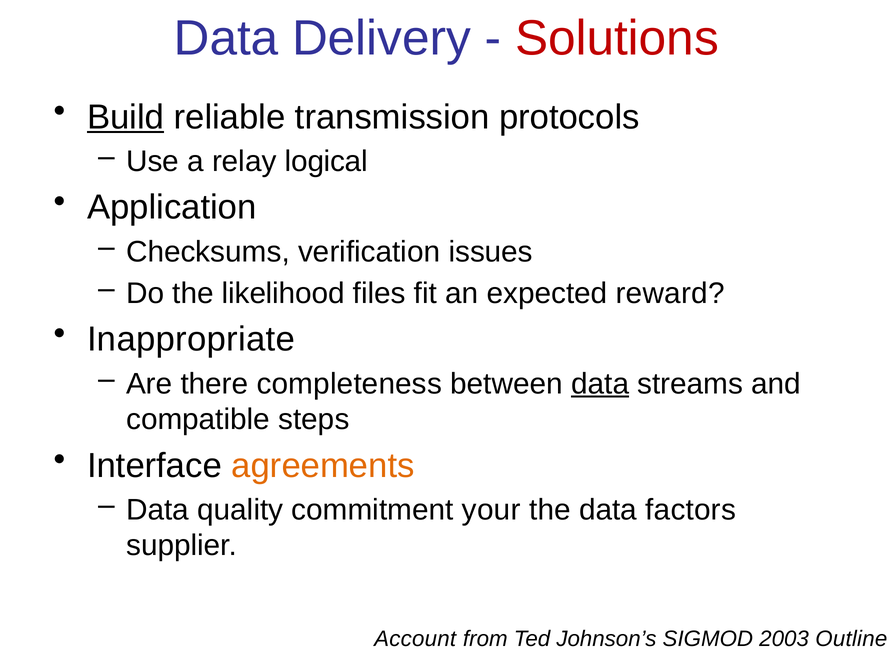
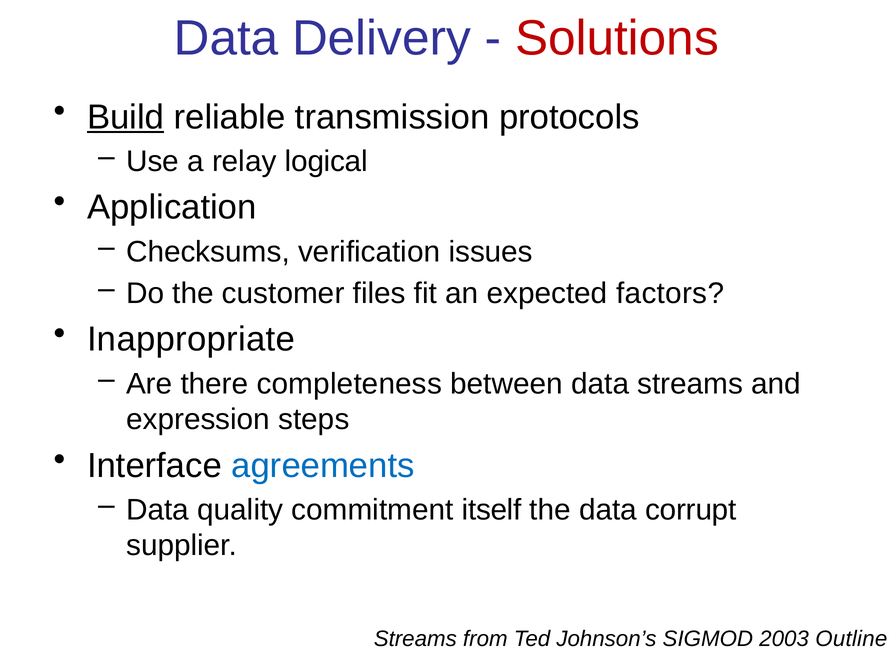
likelihood: likelihood -> customer (283, 293)
reward: reward -> factors (670, 293)
data underline: present -> none (600, 384)
compatible: compatible -> expression (198, 419)
agreements colour: orange -> blue (323, 465)
your: your -> itself (492, 510)
factors: factors -> corrupt (691, 510)
Account: Account -> Streams (415, 639)
